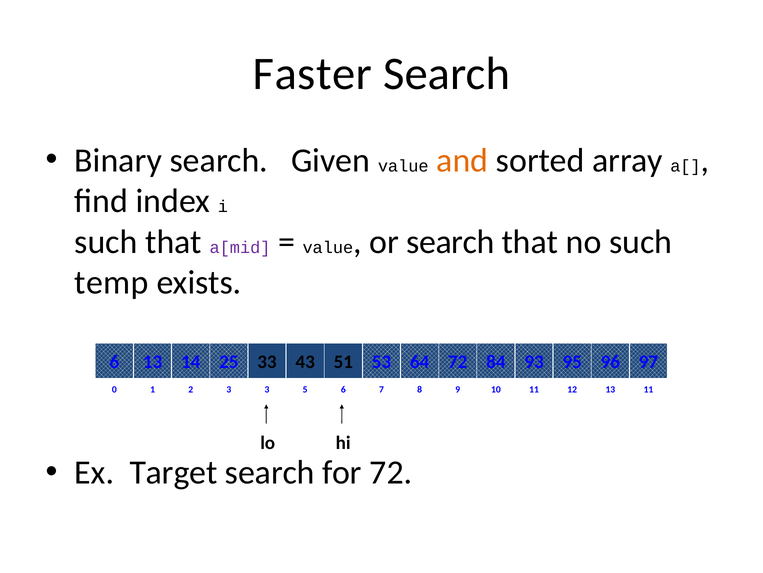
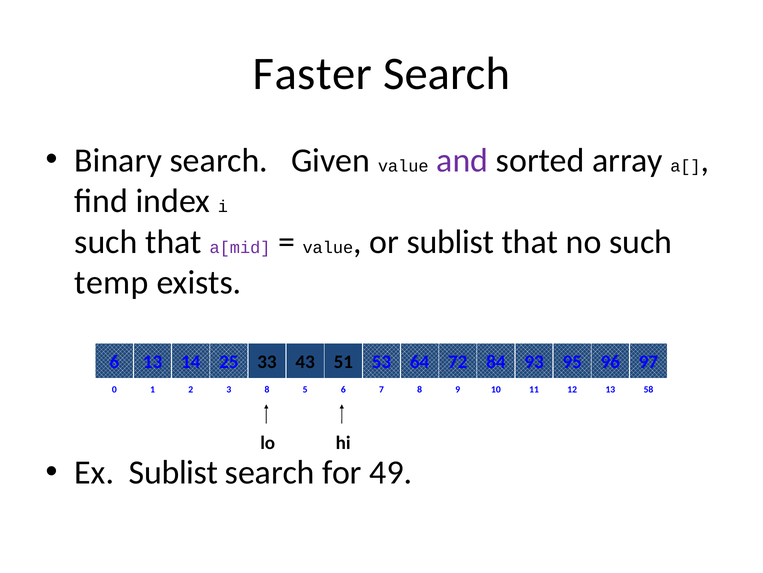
and colour: orange -> purple (462, 160)
or search: search -> sublist (450, 242)
3 3: 3 -> 8 (267, 389)
12 11: 11 -> 58 (648, 389)
Ex Target: Target -> Sublist (174, 472)
for 72: 72 -> 49 (391, 472)
